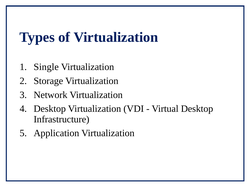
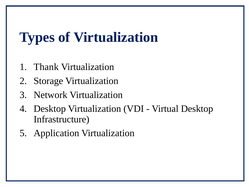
Single: Single -> Thank (46, 67)
